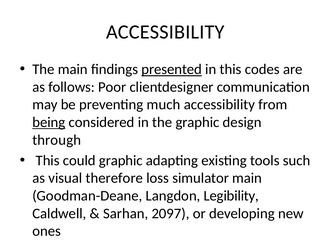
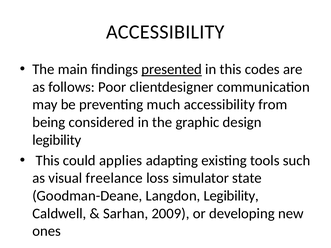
being underline: present -> none (49, 122)
through: through -> legibility (57, 140)
could graphic: graphic -> applies (121, 161)
therefore: therefore -> freelance (114, 178)
simulator main: main -> state (247, 178)
2097: 2097 -> 2009 (171, 214)
